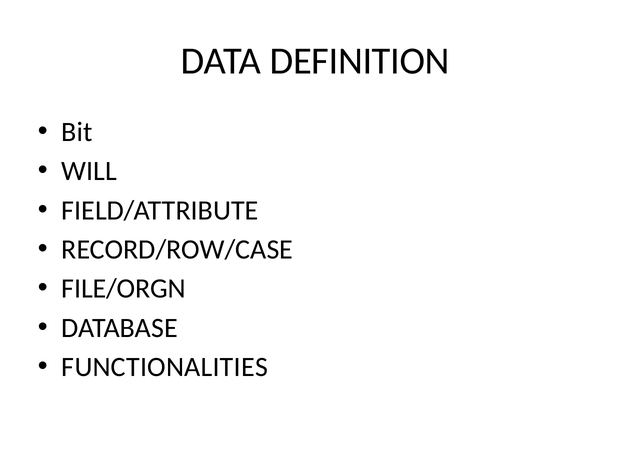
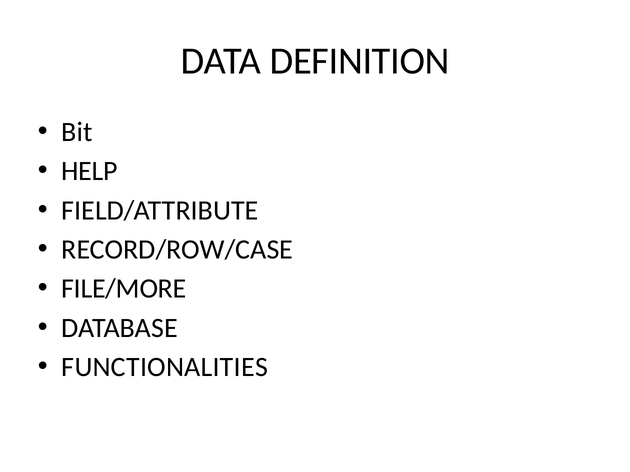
WILL: WILL -> HELP (89, 171)
FILE/ORGN: FILE/ORGN -> FILE/MORE (124, 289)
